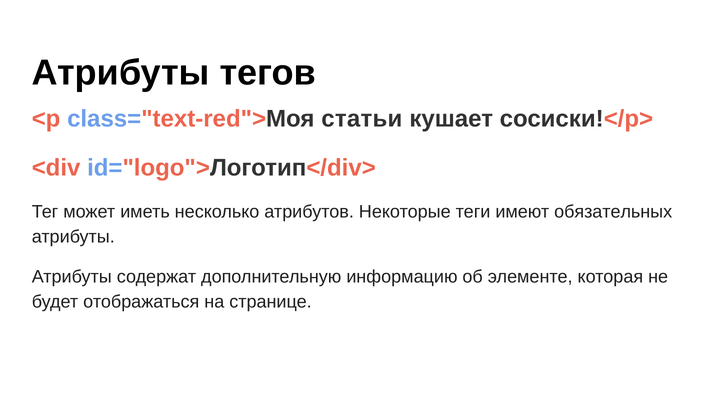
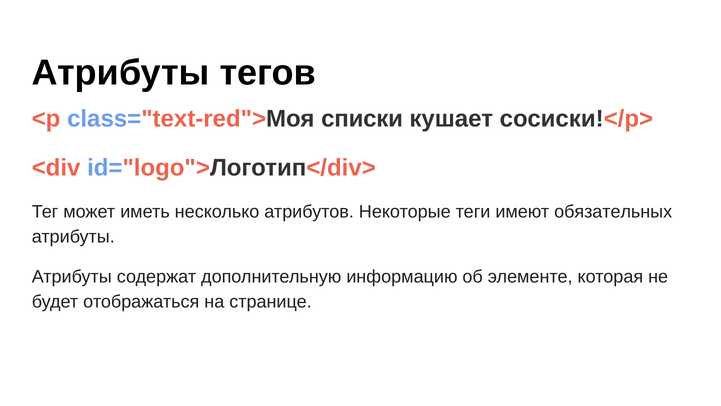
статьи: статьи -> списки (362, 118)
